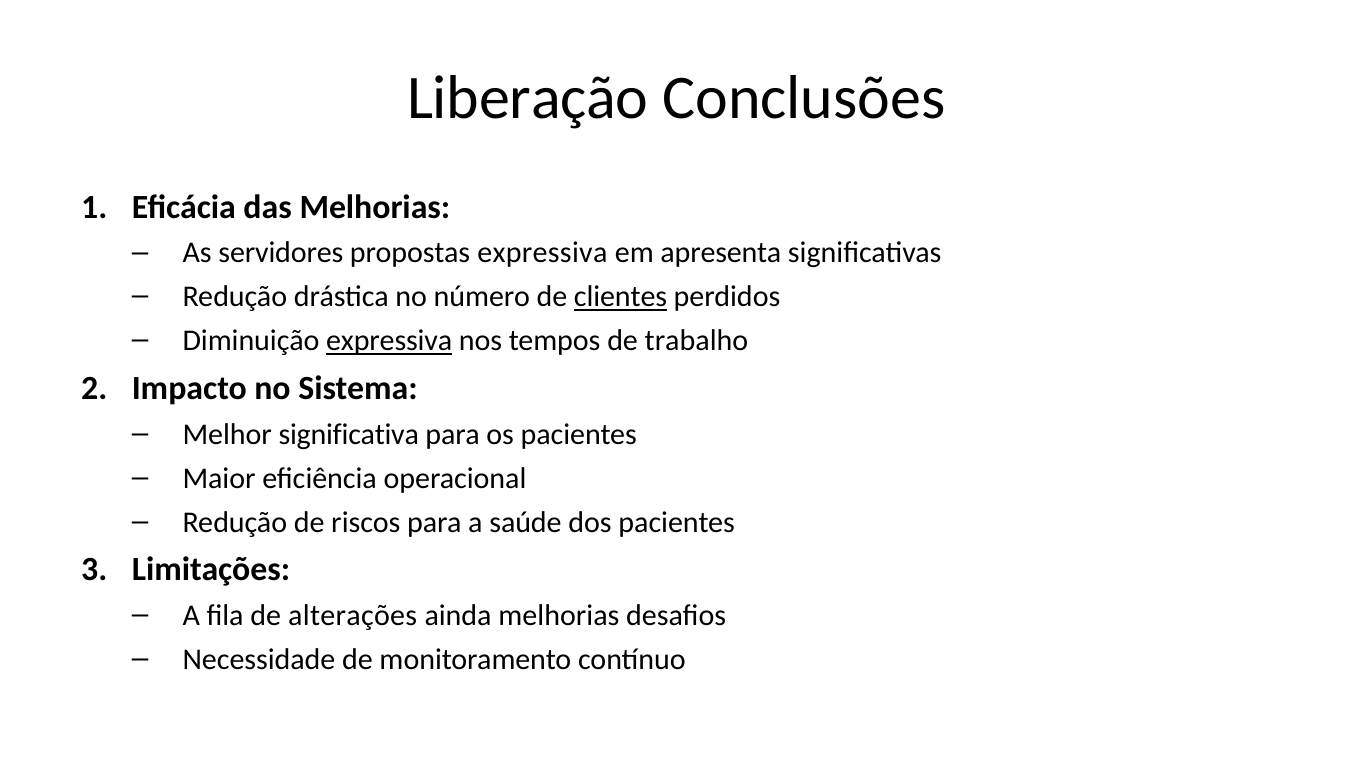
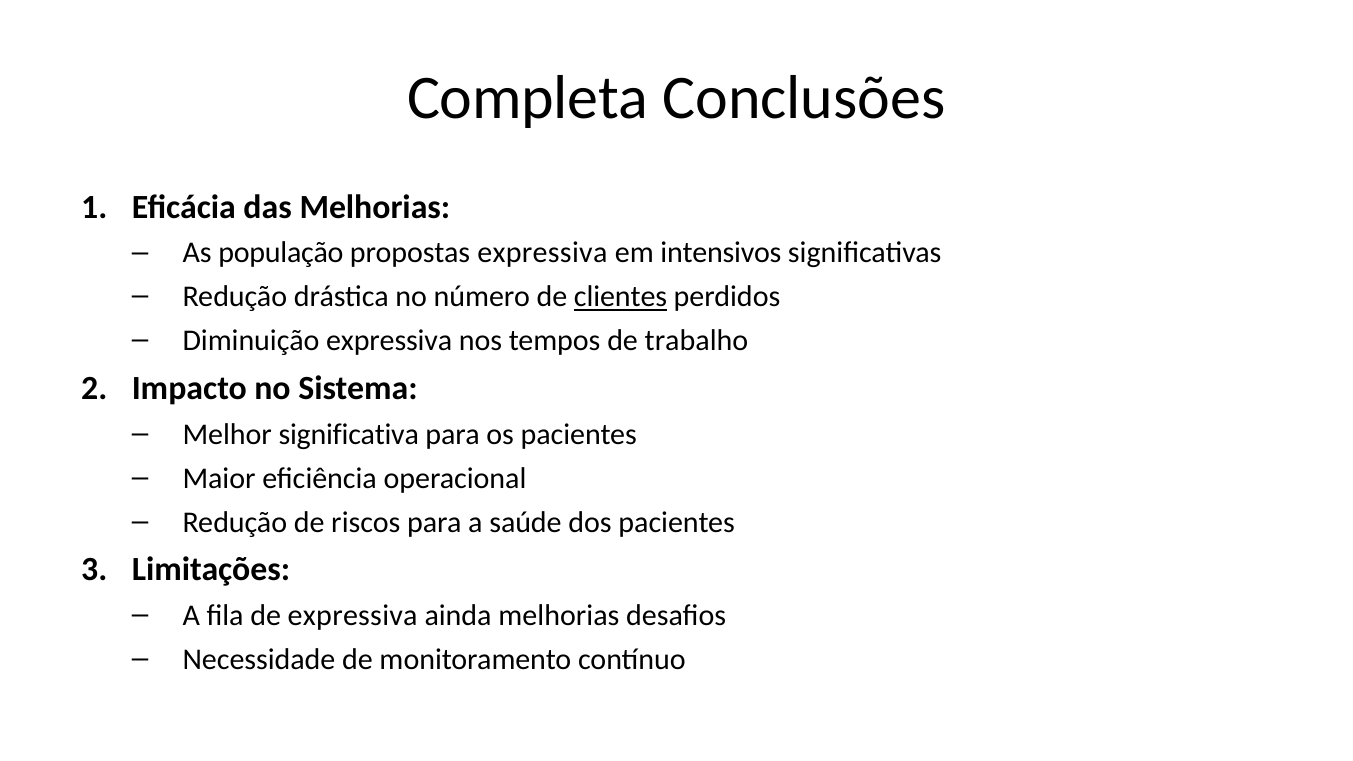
Liberação: Liberação -> Completa (528, 98)
servidores: servidores -> população (281, 253)
apresenta: apresenta -> intensivos (721, 253)
expressiva underline: present -> none (389, 341)
de alterações: alterações -> expressiva (353, 616)
